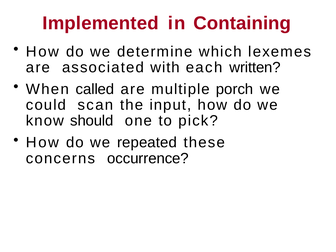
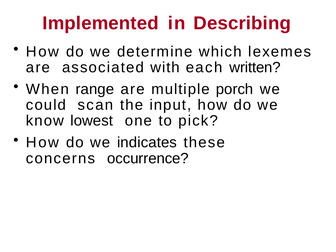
Containing: Containing -> Describing (242, 23)
called: called -> range (95, 89)
should: should -> lowest (92, 121)
repeated: repeated -> indicates (147, 143)
